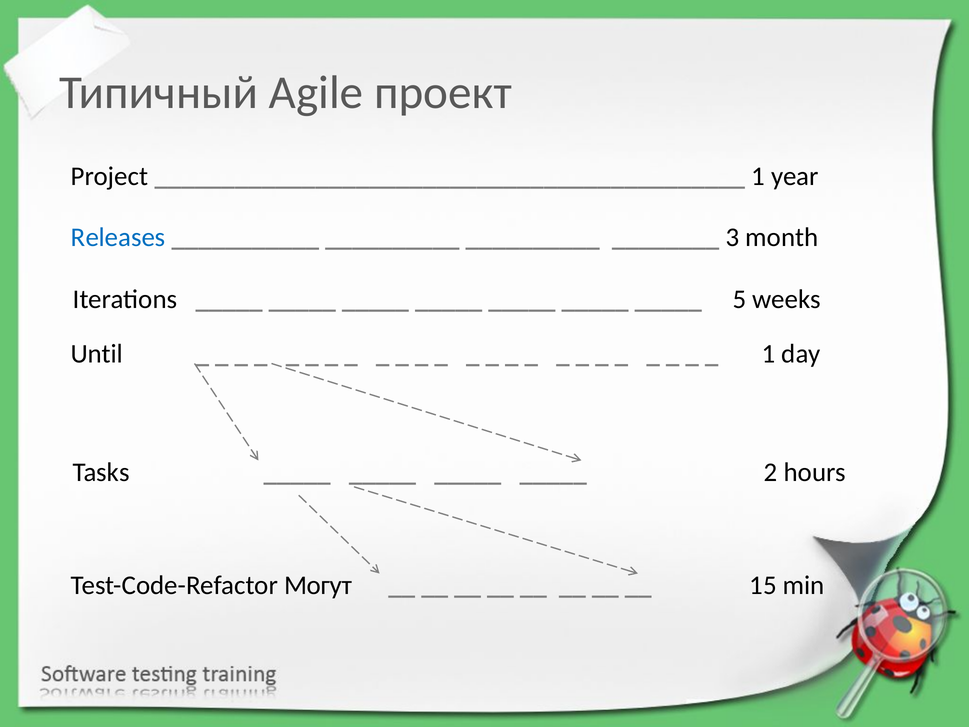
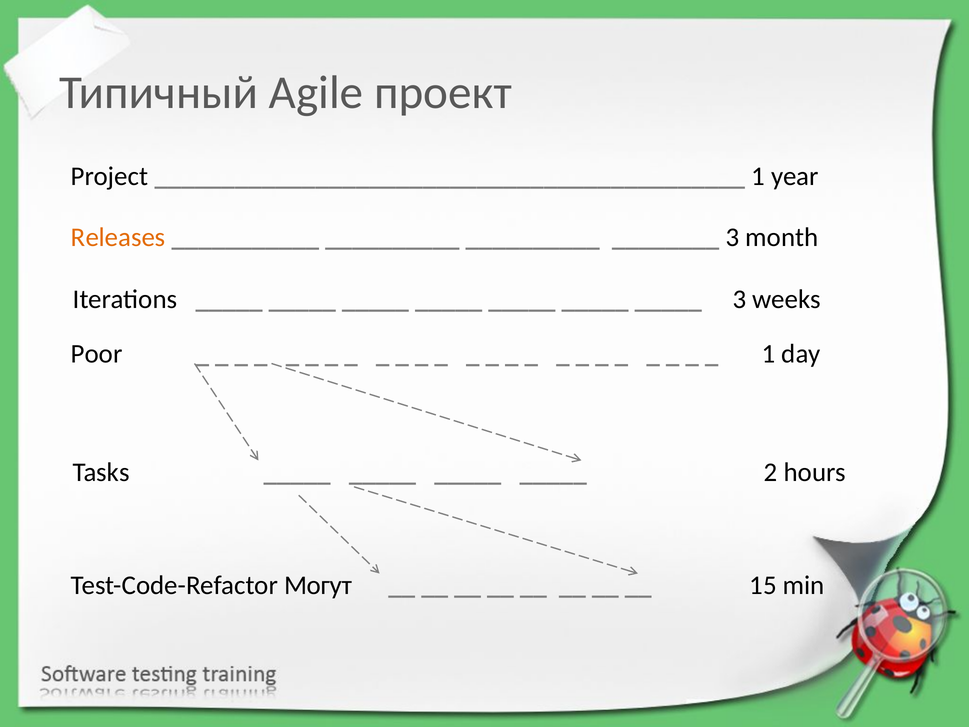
Releases colour: blue -> orange (118, 237)
5: 5 -> 3 (739, 299)
Until: Until -> Poor (97, 354)
